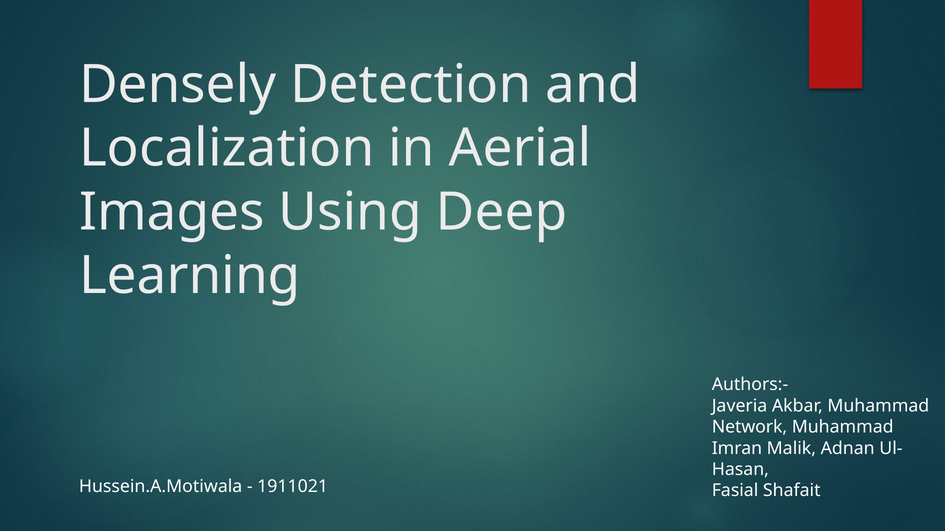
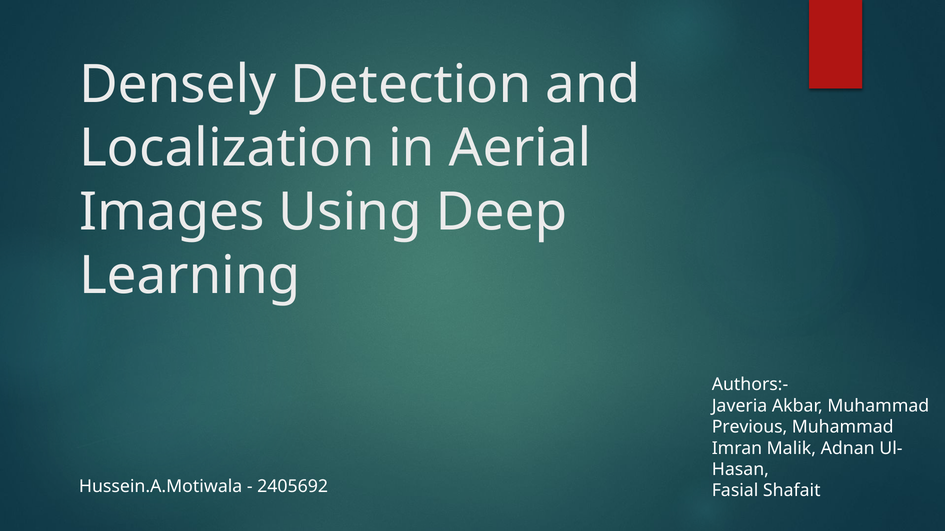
Network: Network -> Previous (750, 427)
1911021: 1911021 -> 2405692 (293, 487)
